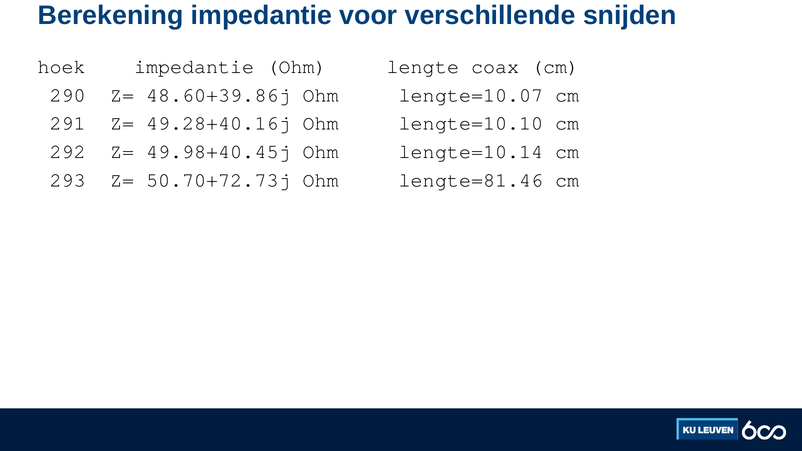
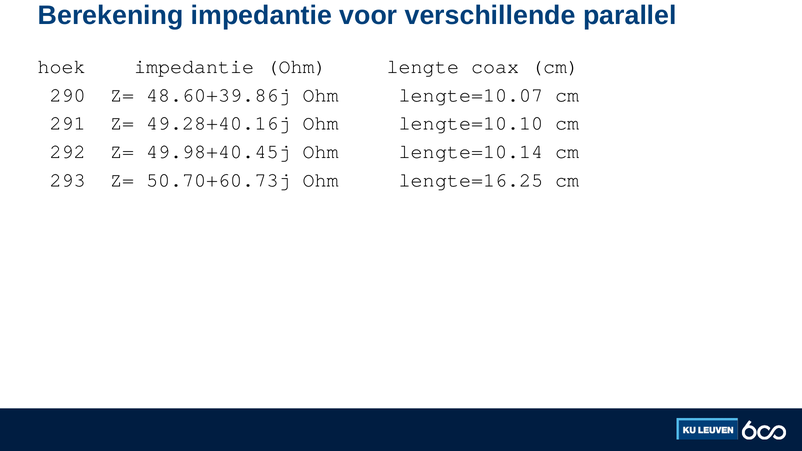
snijden: snijden -> parallel (630, 15)
50.70+72.73j: 50.70+72.73j -> 50.70+60.73j (218, 180)
lengte=81.46: lengte=81.46 -> lengte=16.25 (471, 180)
